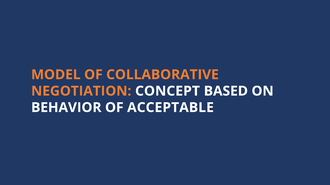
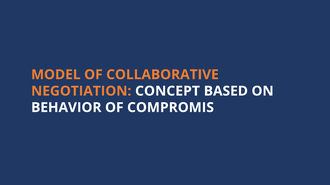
ACCEPTABLE: ACCEPTABLE -> COMPROMIS (171, 108)
